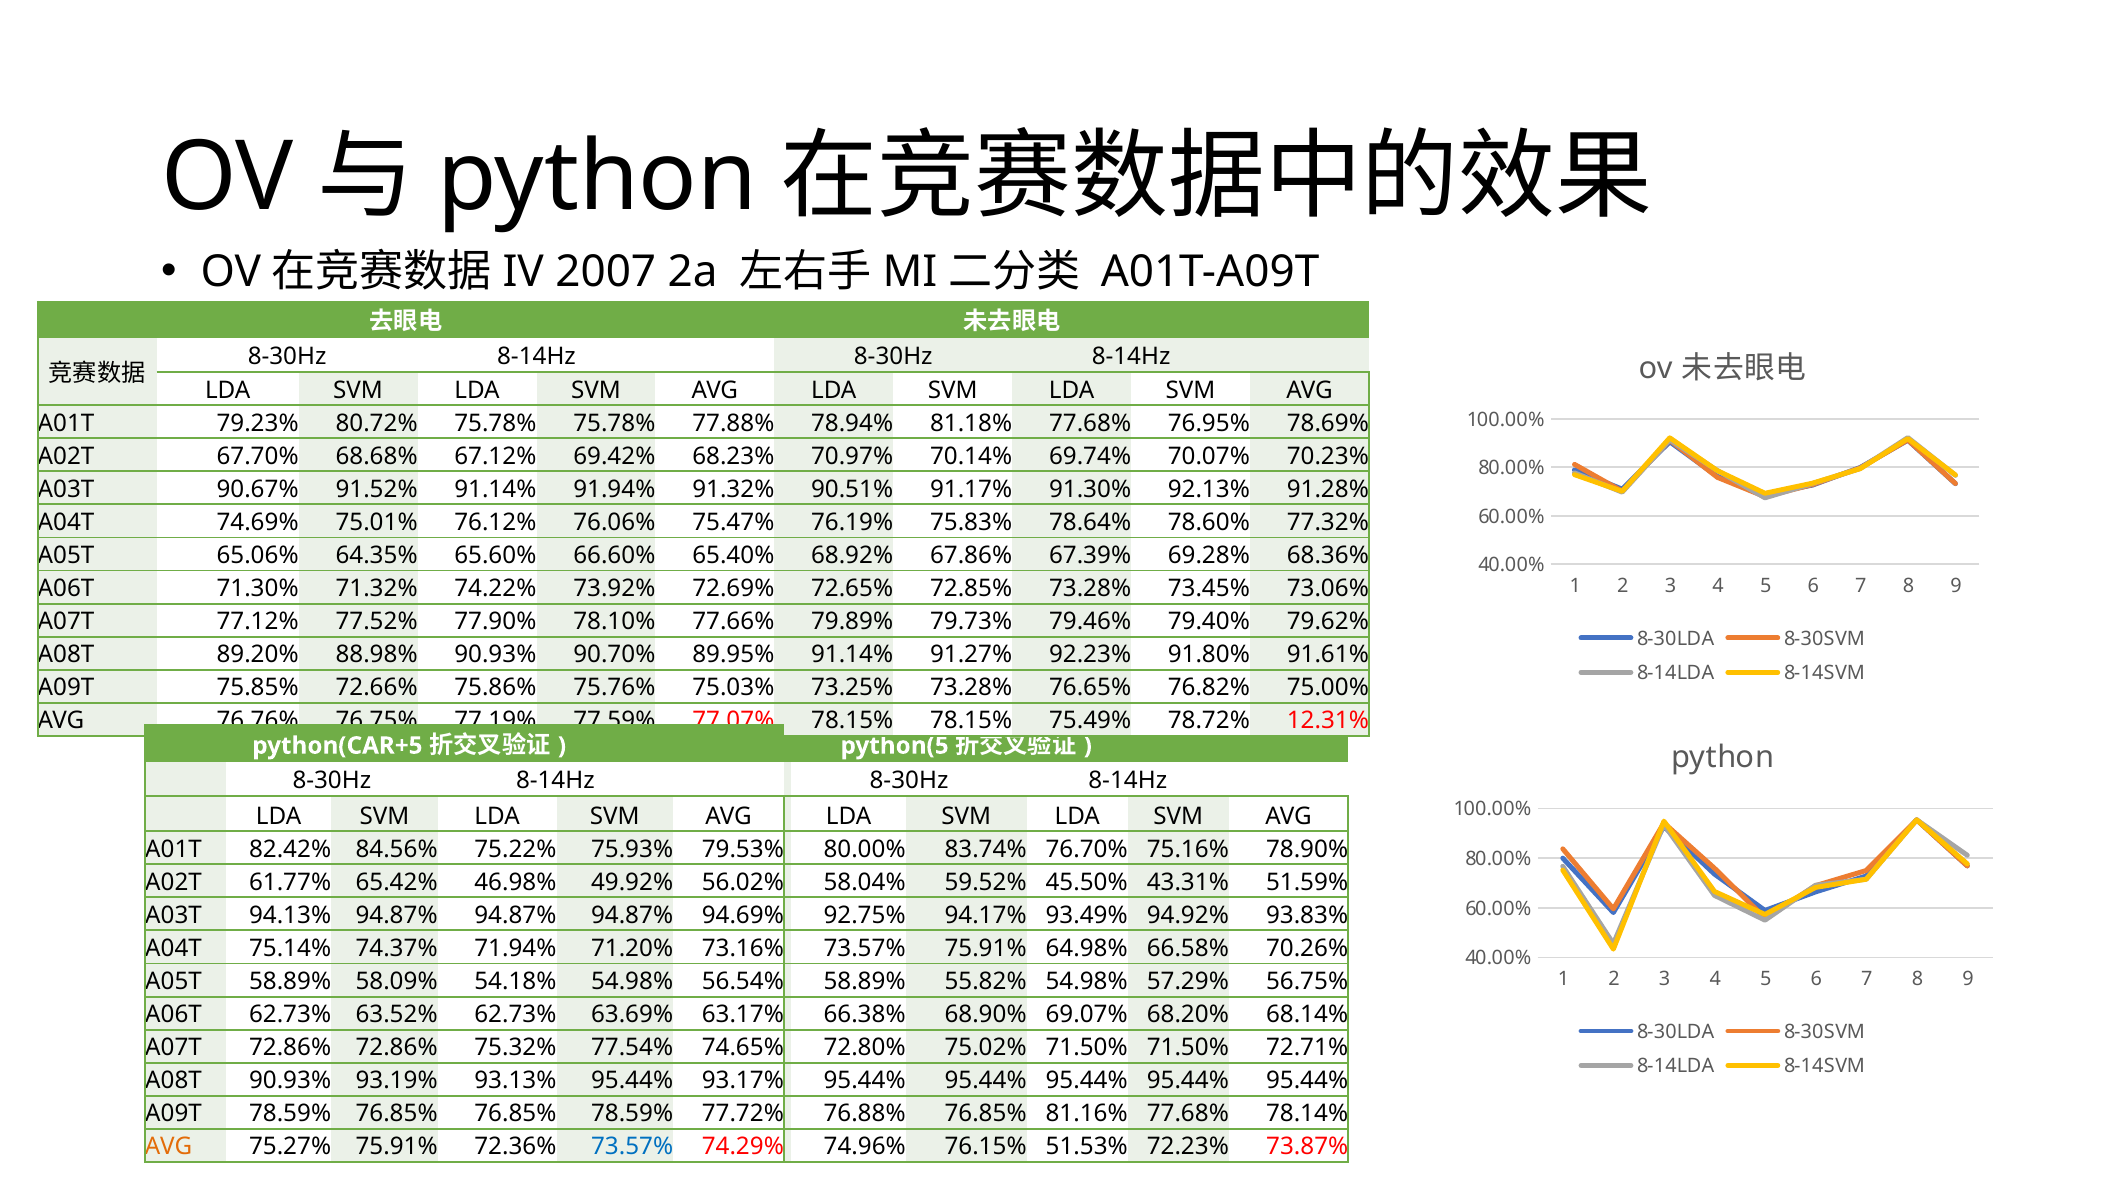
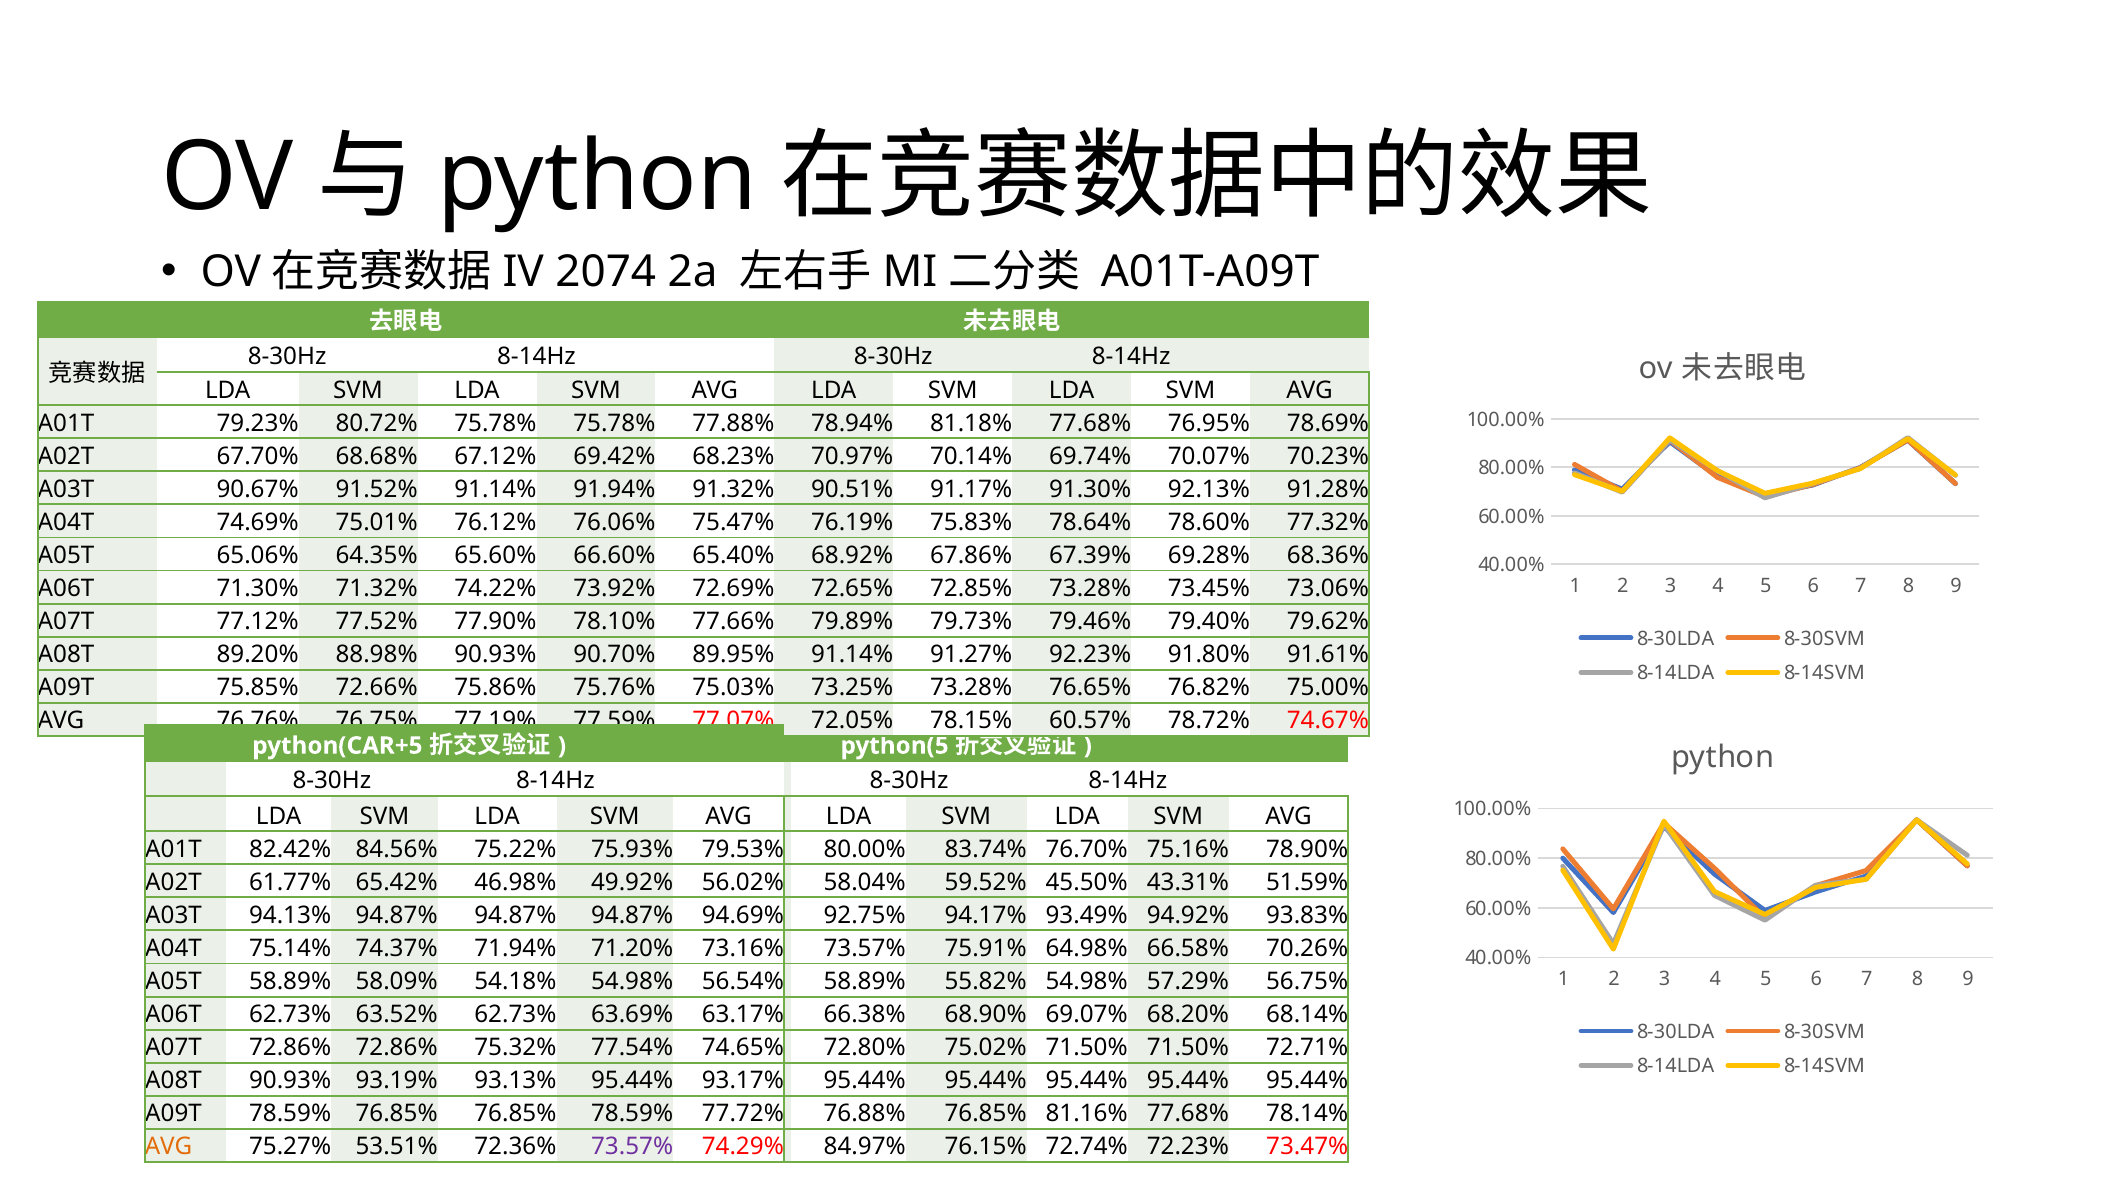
2007: 2007 -> 2074 (606, 271)
78.15%: 78.15% -> 72.05% (852, 721)
75.49%: 75.49% -> 60.57% (1090, 721)
12.31%: 12.31% -> 74.67% (1328, 721)
75.27% 75.91%: 75.91% -> 53.51% (397, 1146)
73.57% colour: blue -> purple (632, 1146)
74.96%: 74.96% -> 84.97% (865, 1146)
51.53%: 51.53% -> 72.74% (1087, 1146)
73.87%: 73.87% -> 73.47% (1307, 1146)
